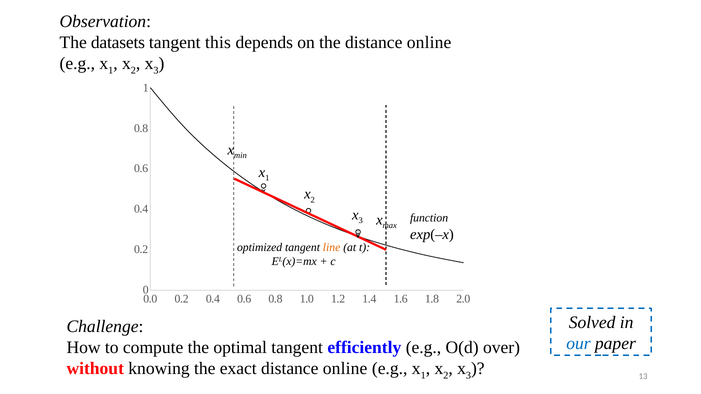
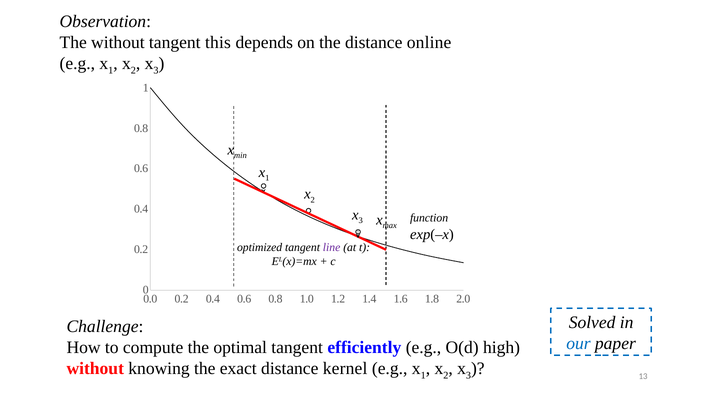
The datasets: datasets -> without (118, 43)
line colour: orange -> purple (332, 247)
over: over -> high (502, 348)
exact distance online: online -> kernel (345, 369)
